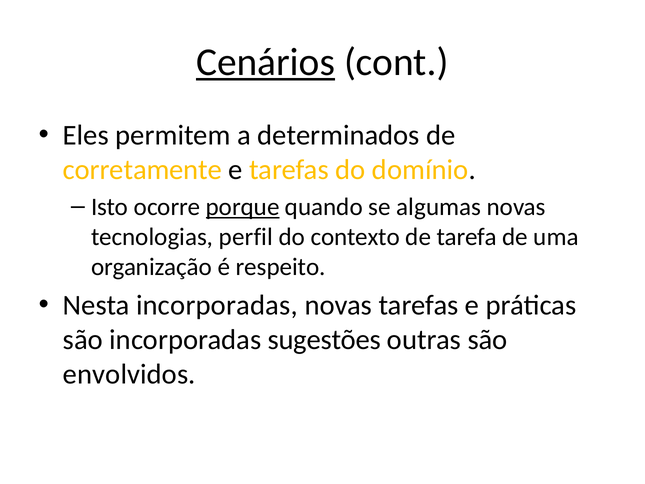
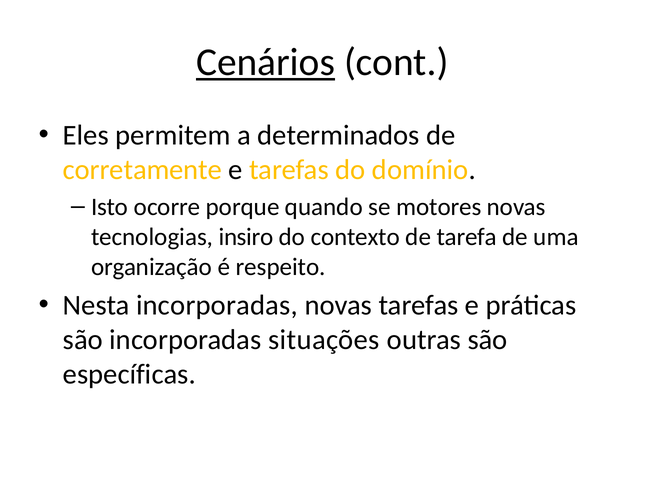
porque underline: present -> none (243, 207)
algumas: algumas -> motores (439, 207)
perfil: perfil -> insiro (246, 237)
sugestões: sugestões -> situações (324, 340)
envolvidos: envolvidos -> específicas (129, 374)
